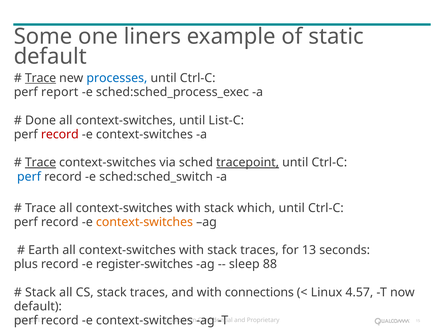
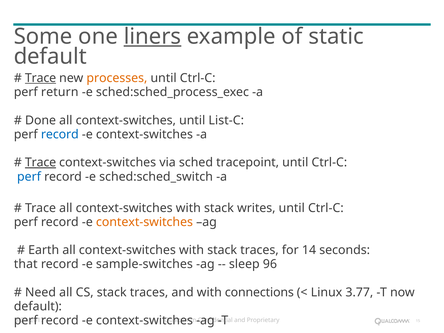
liners underline: none -> present (152, 36)
processes colour: blue -> orange (117, 78)
report: report -> return (60, 92)
record colour: red -> blue (60, 134)
tracepoint underline: present -> none (248, 163)
which: which -> writes (256, 208)
13: 13 -> 14 (309, 250)
plus: plus -> that (26, 264)
register-switches: register-switches -> sample-switches (144, 264)
88: 88 -> 96 (270, 264)
Stack: Stack -> Need (40, 292)
4.57: 4.57 -> 3.77 (359, 292)
